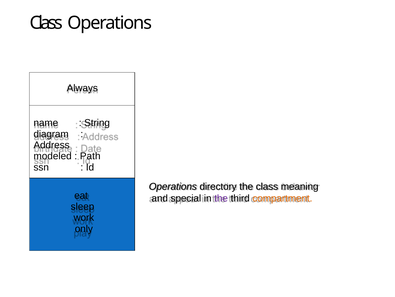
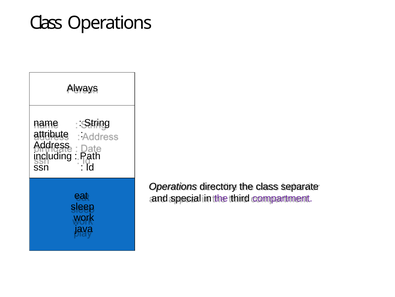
diagram: diagram -> attribute (51, 134)
modeled: modeled -> including (53, 156)
meaning: meaning -> separate (300, 186)
compartment colour: orange -> purple (282, 198)
only: only -> java (84, 228)
